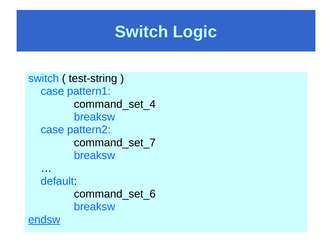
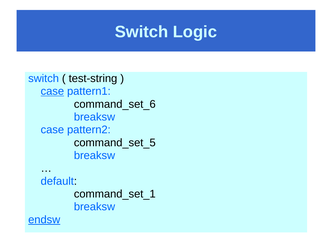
case underline: none -> present (52, 91)
command_set_4: command_set_4 -> command_set_6 (115, 104)
command_set_7: command_set_7 -> command_set_5 (115, 143)
command_set_6: command_set_6 -> command_set_1 (115, 194)
